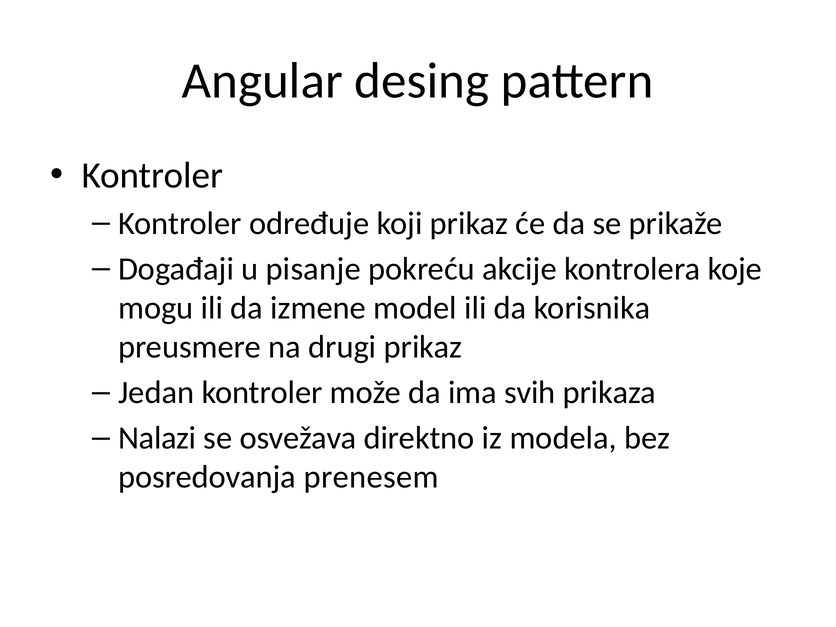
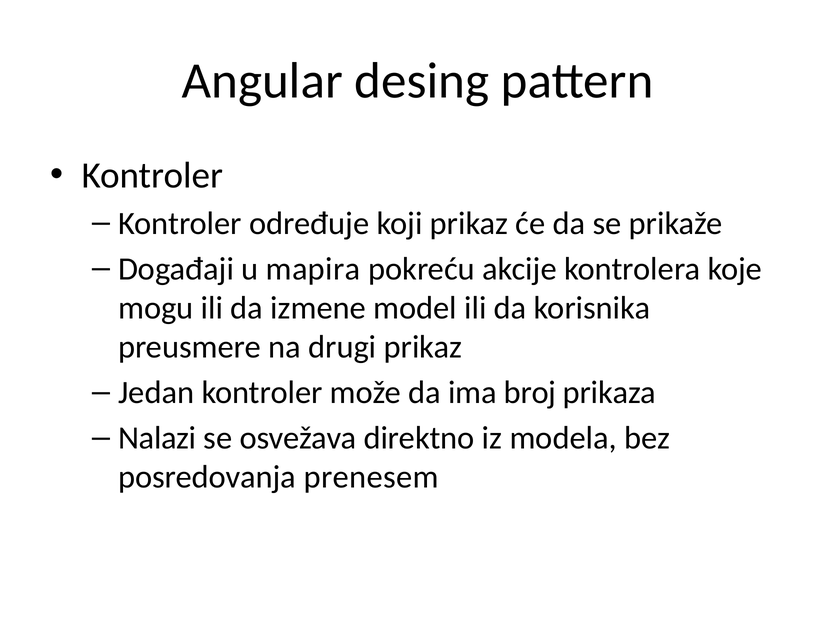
pisanje: pisanje -> mapira (313, 269)
svih: svih -> broj (530, 393)
